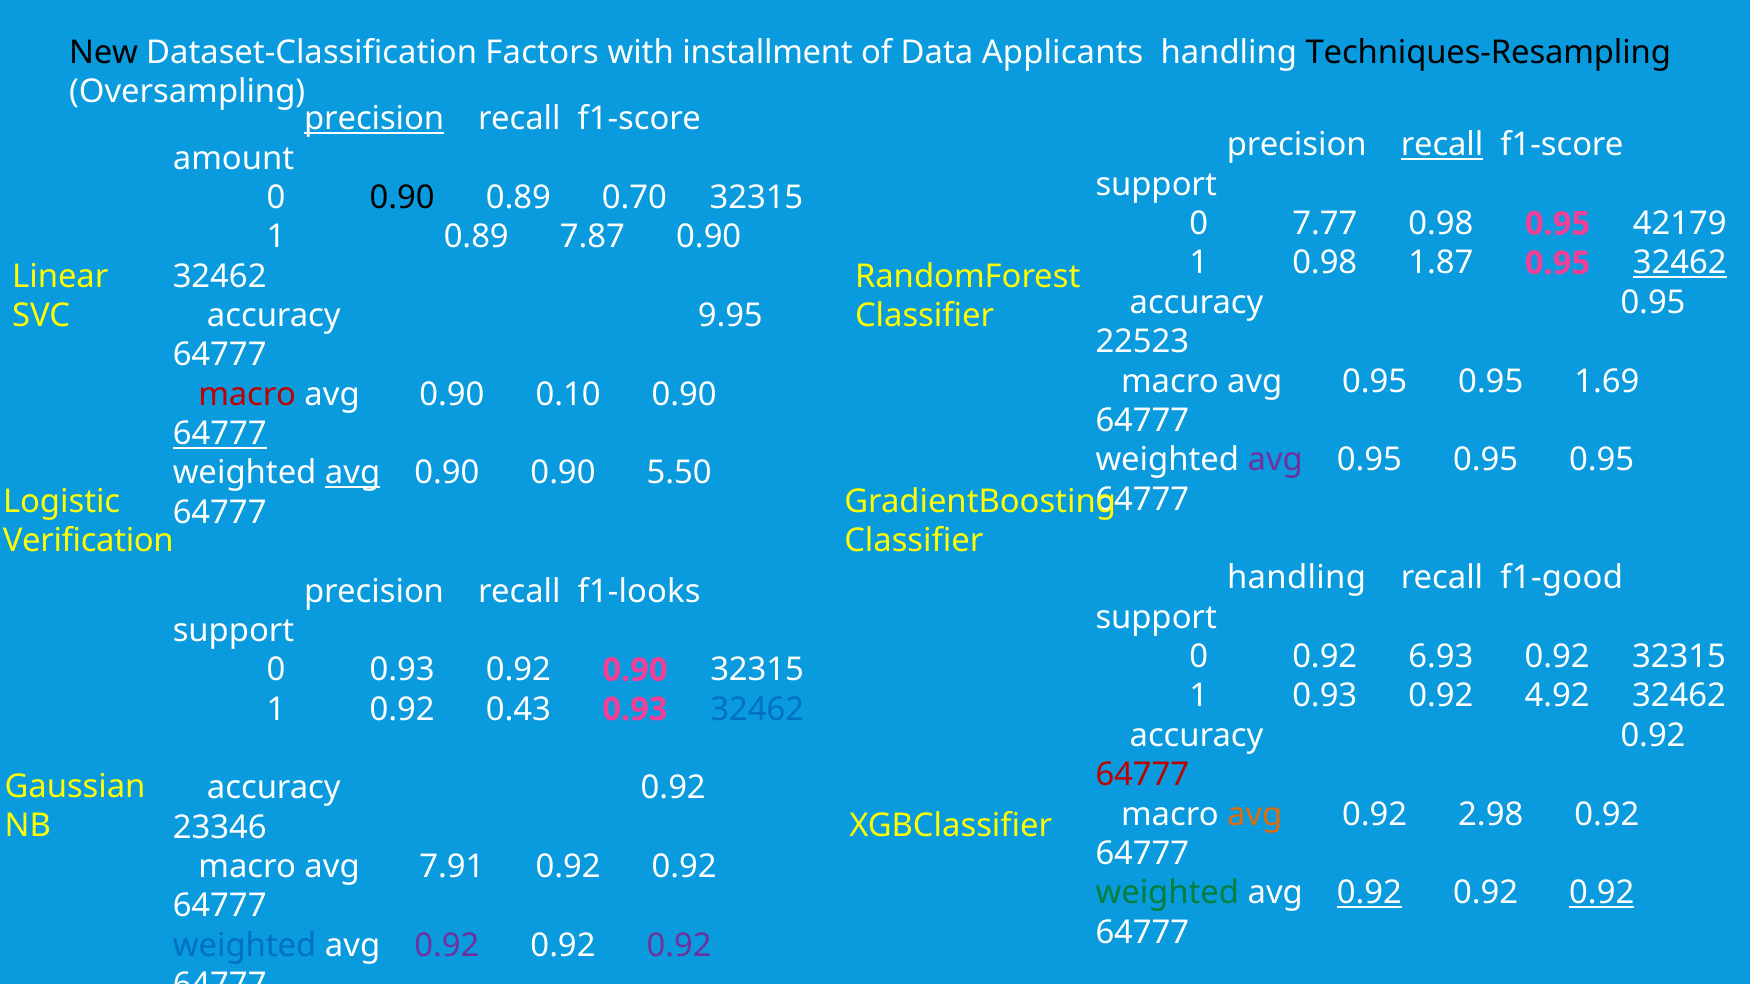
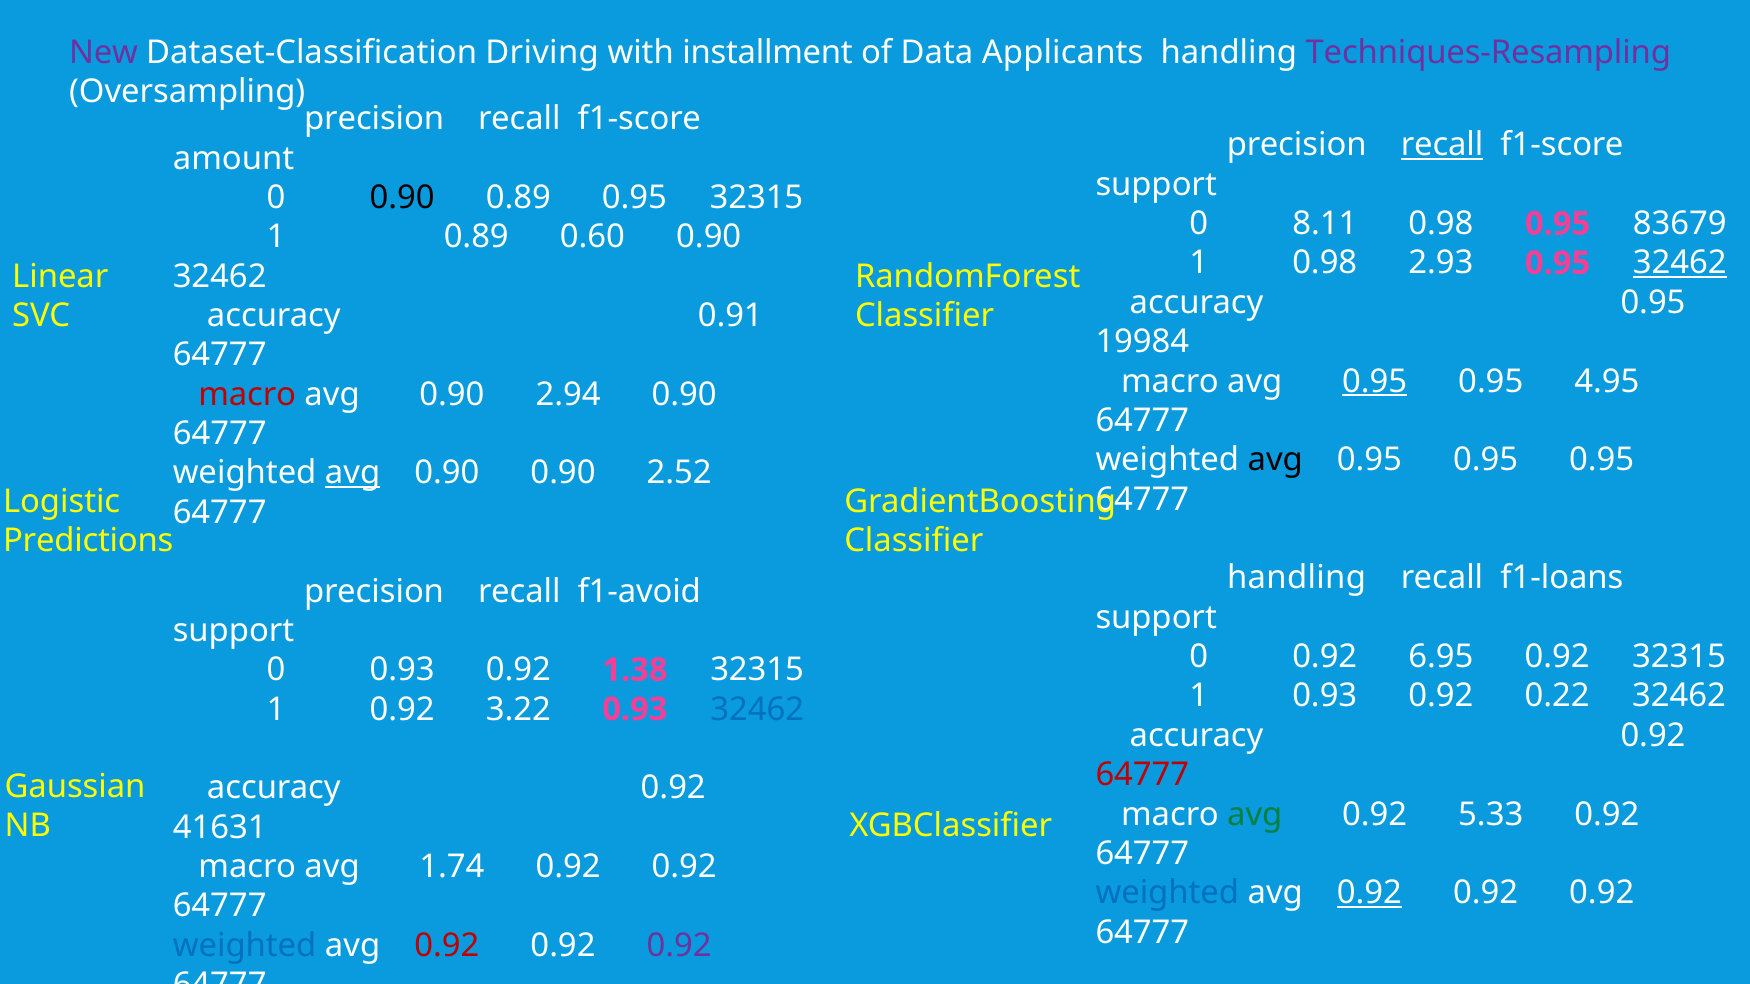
New colour: black -> purple (103, 53)
Factors: Factors -> Driving (542, 53)
Techniques-Resampling colour: black -> purple (1488, 53)
precision underline: present -> none (374, 119)
0.89 0.70: 0.70 -> 0.95 (634, 198)
7.77: 7.77 -> 8.11 (1325, 224)
42179: 42179 -> 83679 (1680, 224)
7.87: 7.87 -> 0.60 (592, 237)
1.87: 1.87 -> 2.93 (1441, 263)
accuracy 9.95: 9.95 -> 0.91 (730, 316)
22523: 22523 -> 19984 (1142, 342)
0.95 underline: none -> present (1375, 381)
1.69: 1.69 -> 4.95 (1607, 381)
0.10: 0.10 -> 2.94 (568, 395)
64777 underline: present -> none (220, 434)
avg colour: purple -> black (1275, 460)
5.50: 5.50 -> 2.52 (679, 473)
Verification: Verification -> Predictions (88, 541)
f1-good: f1-good -> f1-loans (1562, 578)
f1-looks: f1-looks -> f1-avoid (639, 591)
6.93: 6.93 -> 6.95 (1441, 657)
0.92 0.90: 0.90 -> 1.38 (635, 670)
4.92: 4.92 -> 0.22 (1557, 696)
0.43: 0.43 -> 3.22 (518, 710)
avg colour: orange -> green (1255, 814)
2.98: 2.98 -> 5.33 (1491, 814)
23346: 23346 -> 41631 (220, 828)
7.91: 7.91 -> 1.74 (452, 867)
weighted colour: green -> blue (1167, 893)
0.92 underline: present -> none (1602, 893)
0.92 colour: purple -> red (447, 946)
